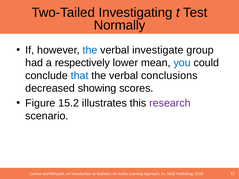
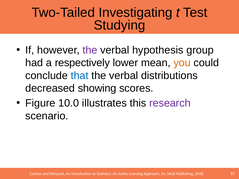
Normally: Normally -> Studying (120, 25)
the colour: blue -> purple (90, 50)
investigate: investigate -> hypothesis (158, 50)
you colour: blue -> orange (182, 63)
conclusions: conclusions -> distributions (169, 76)
15.2: 15.2 -> 10.0 (69, 103)
